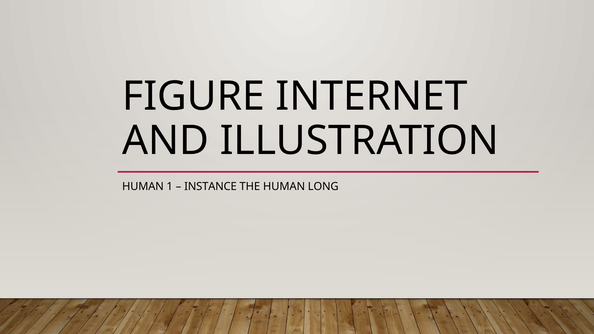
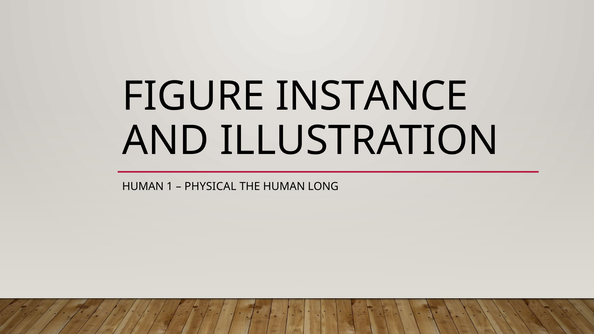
INTERNET: INTERNET -> INSTANCE (372, 96)
INSTANCE: INSTANCE -> PHYSICAL (210, 187)
